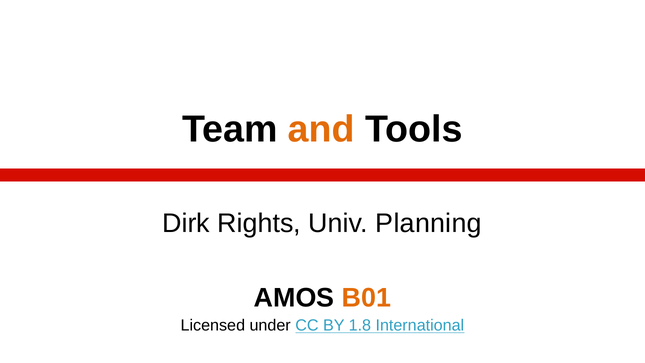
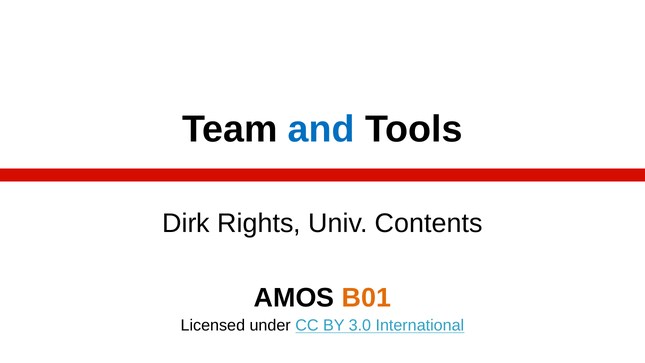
and colour: orange -> blue (321, 129)
Planning: Planning -> Contents (429, 223)
1.8: 1.8 -> 3.0 (360, 326)
